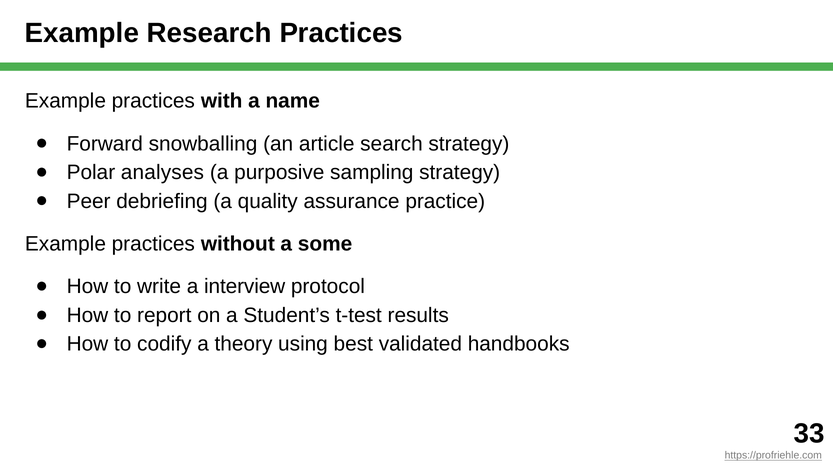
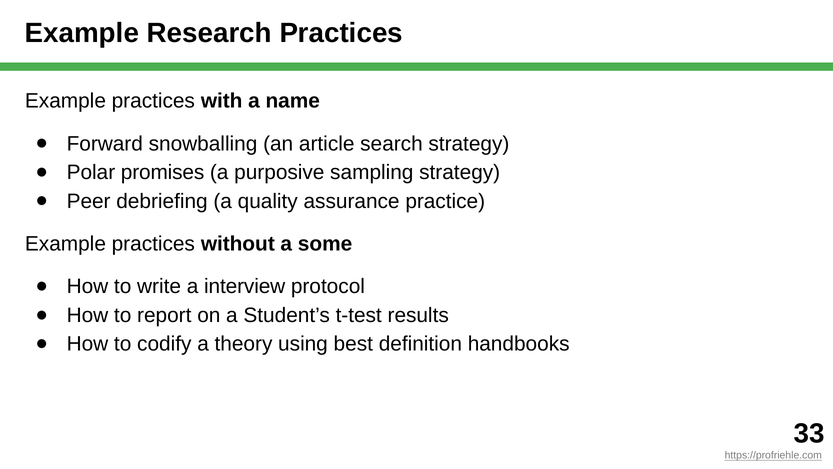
analyses: analyses -> promises (163, 172)
validated: validated -> definition (420, 344)
